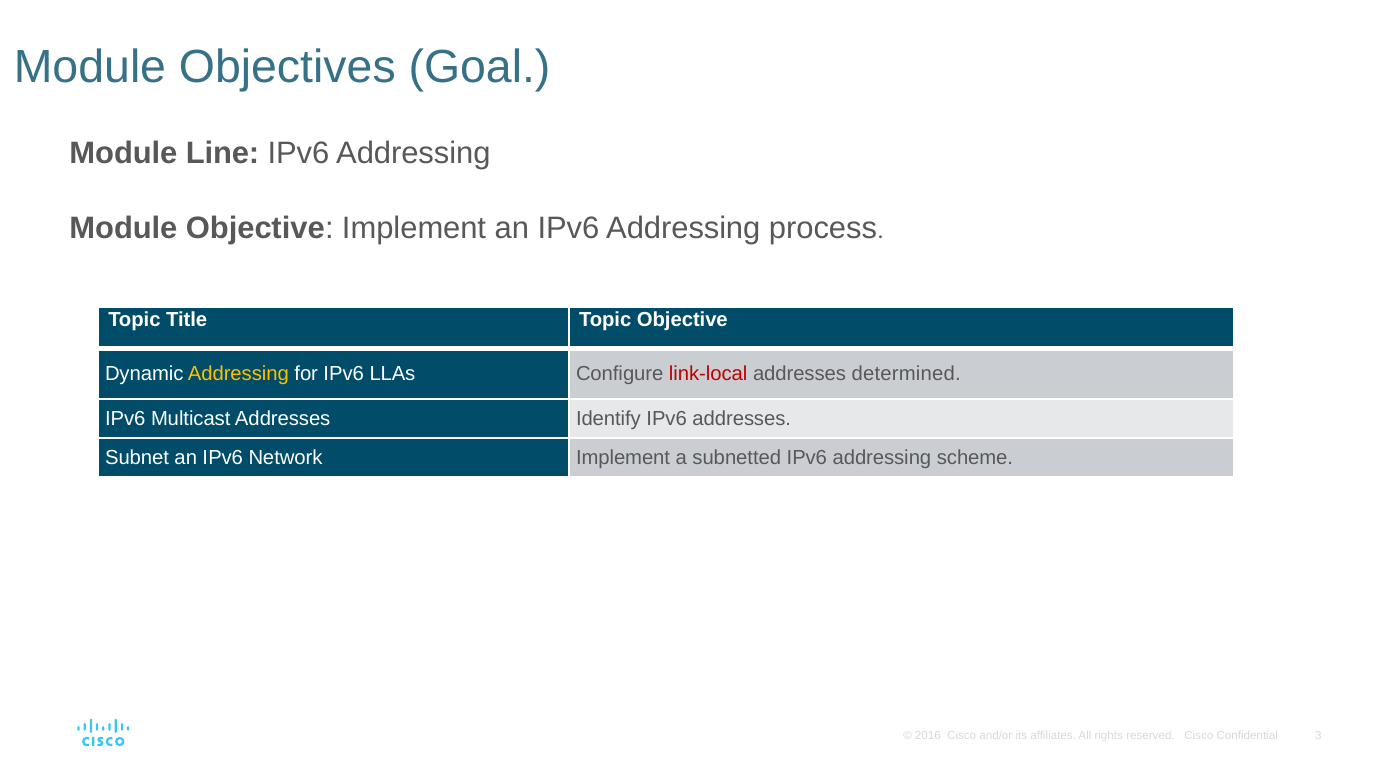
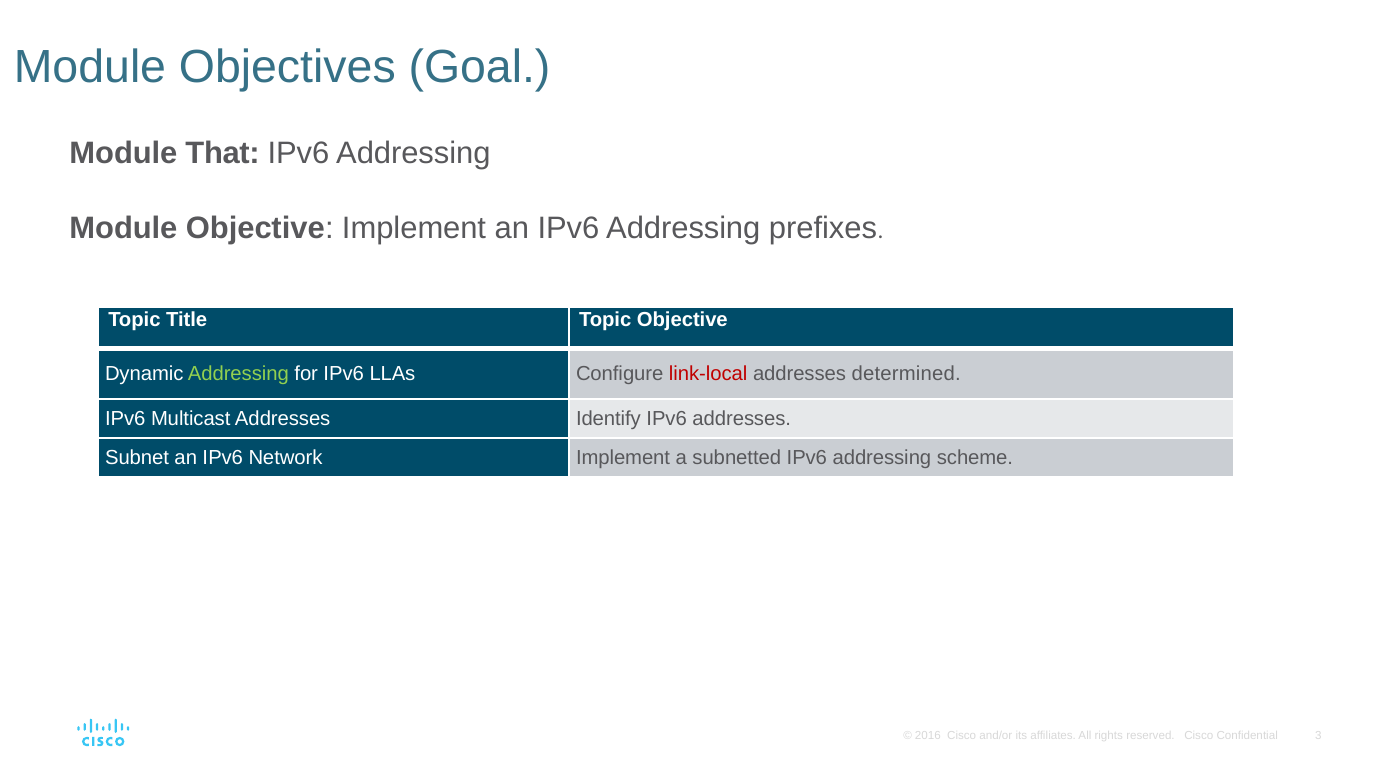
Line: Line -> That (223, 154)
process: process -> prefixes (823, 228)
Addressing colour: yellow -> light green (238, 374)
